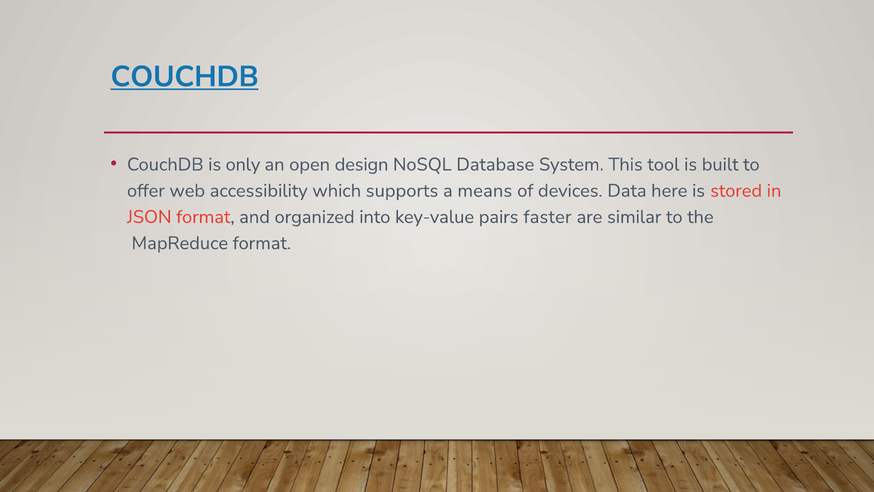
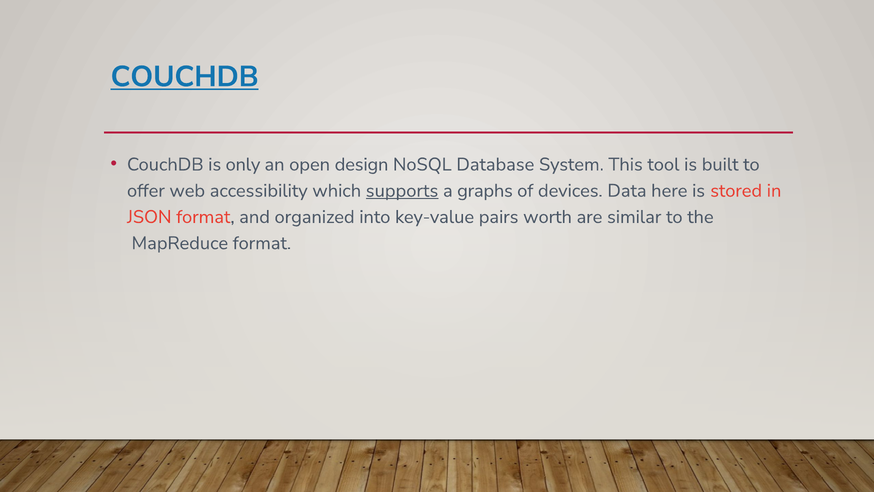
supports underline: none -> present (402, 191)
means: means -> graphs (485, 191)
faster: faster -> worth (548, 217)
